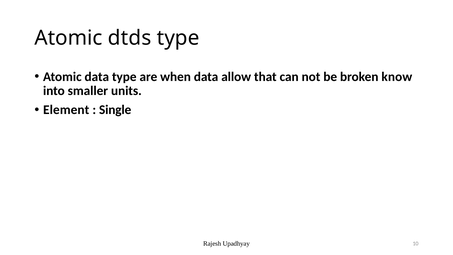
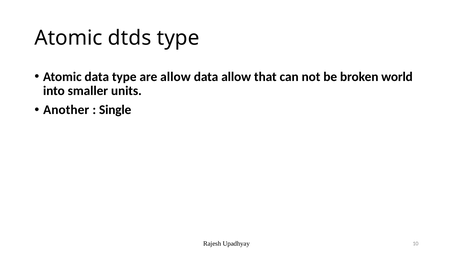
are when: when -> allow (175, 77)
know: know -> world (397, 77)
Element: Element -> Another (66, 110)
